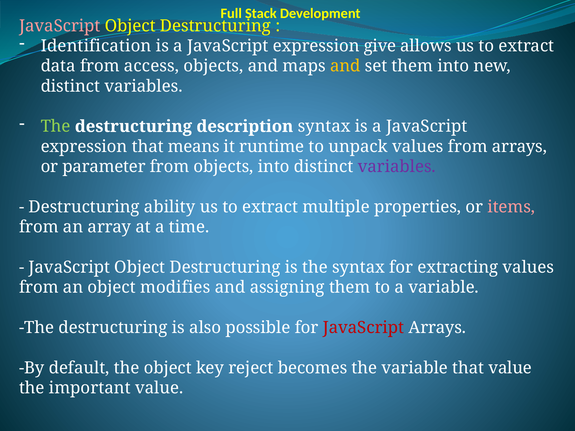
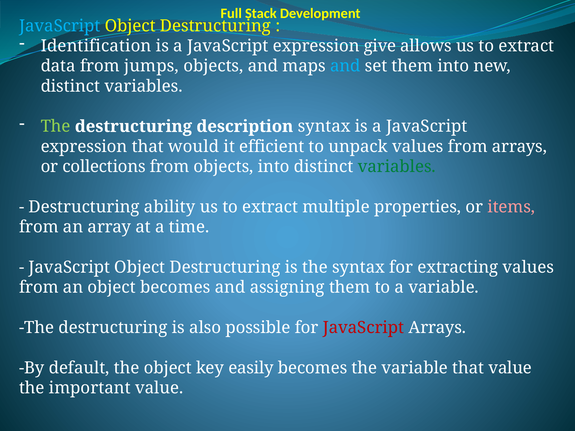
JavaScript colour: pink -> light blue (60, 26)
access: access -> jumps (152, 66)
and colour: yellow -> light blue (345, 66)
means: means -> would (194, 147)
runtime: runtime -> efficient (272, 147)
parameter: parameter -> collections (104, 167)
variables colour: purple -> green (397, 167)
object modifies: modifies -> becomes (175, 288)
reject: reject -> easily (251, 368)
